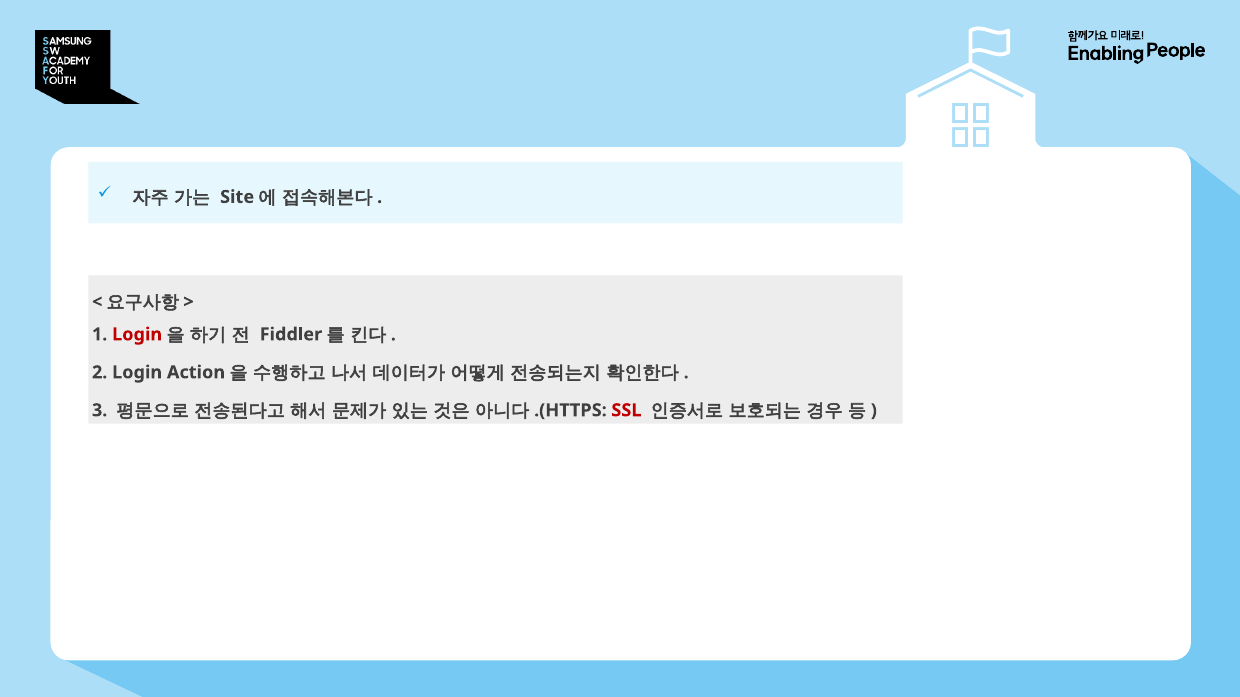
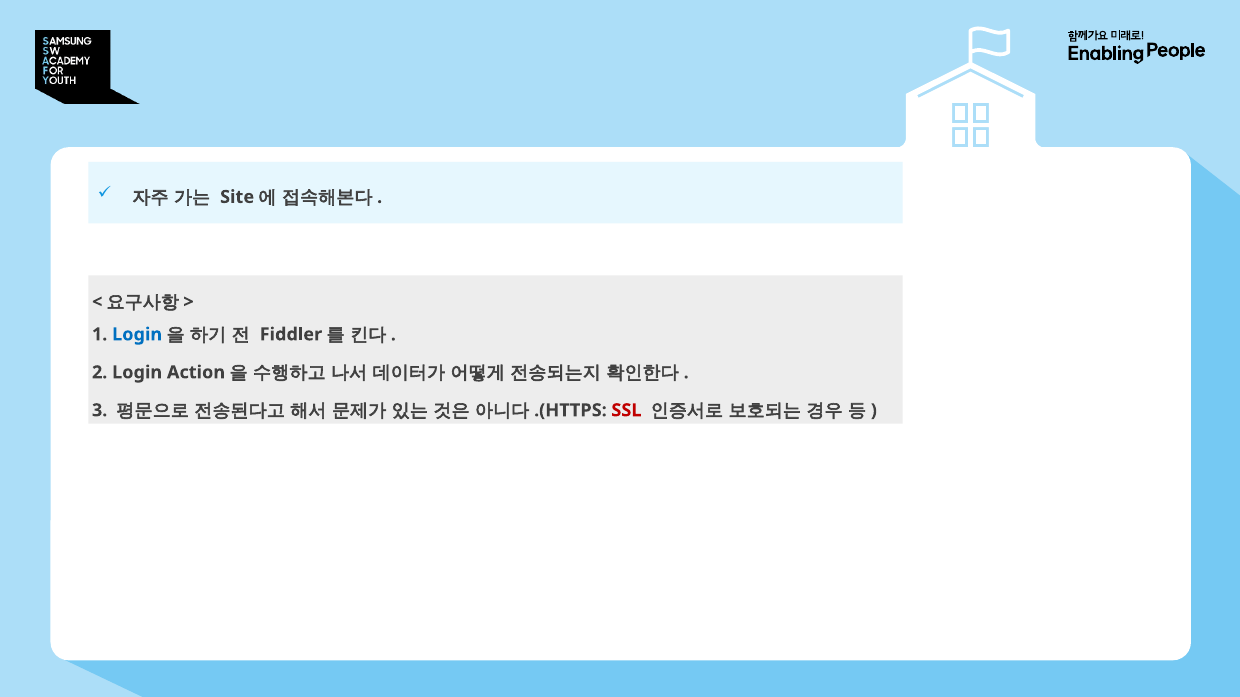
Login colour: red -> blue (137, 335)
